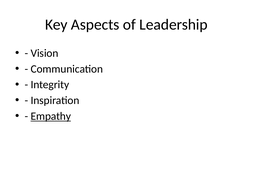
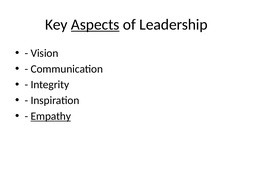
Aspects underline: none -> present (95, 24)
